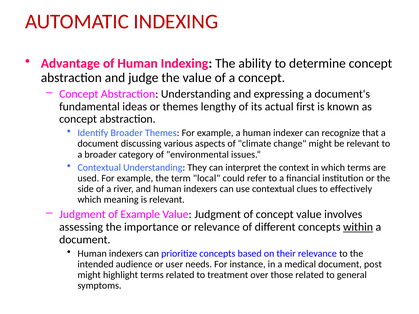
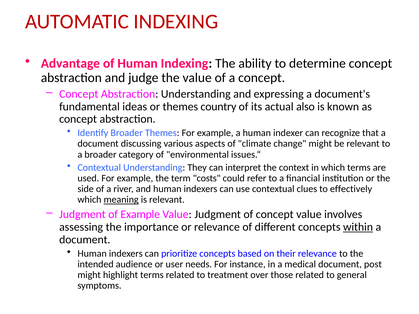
lengthy: lengthy -> country (218, 107)
first: first -> also (305, 107)
local: local -> costs (207, 178)
meaning underline: none -> present (121, 200)
